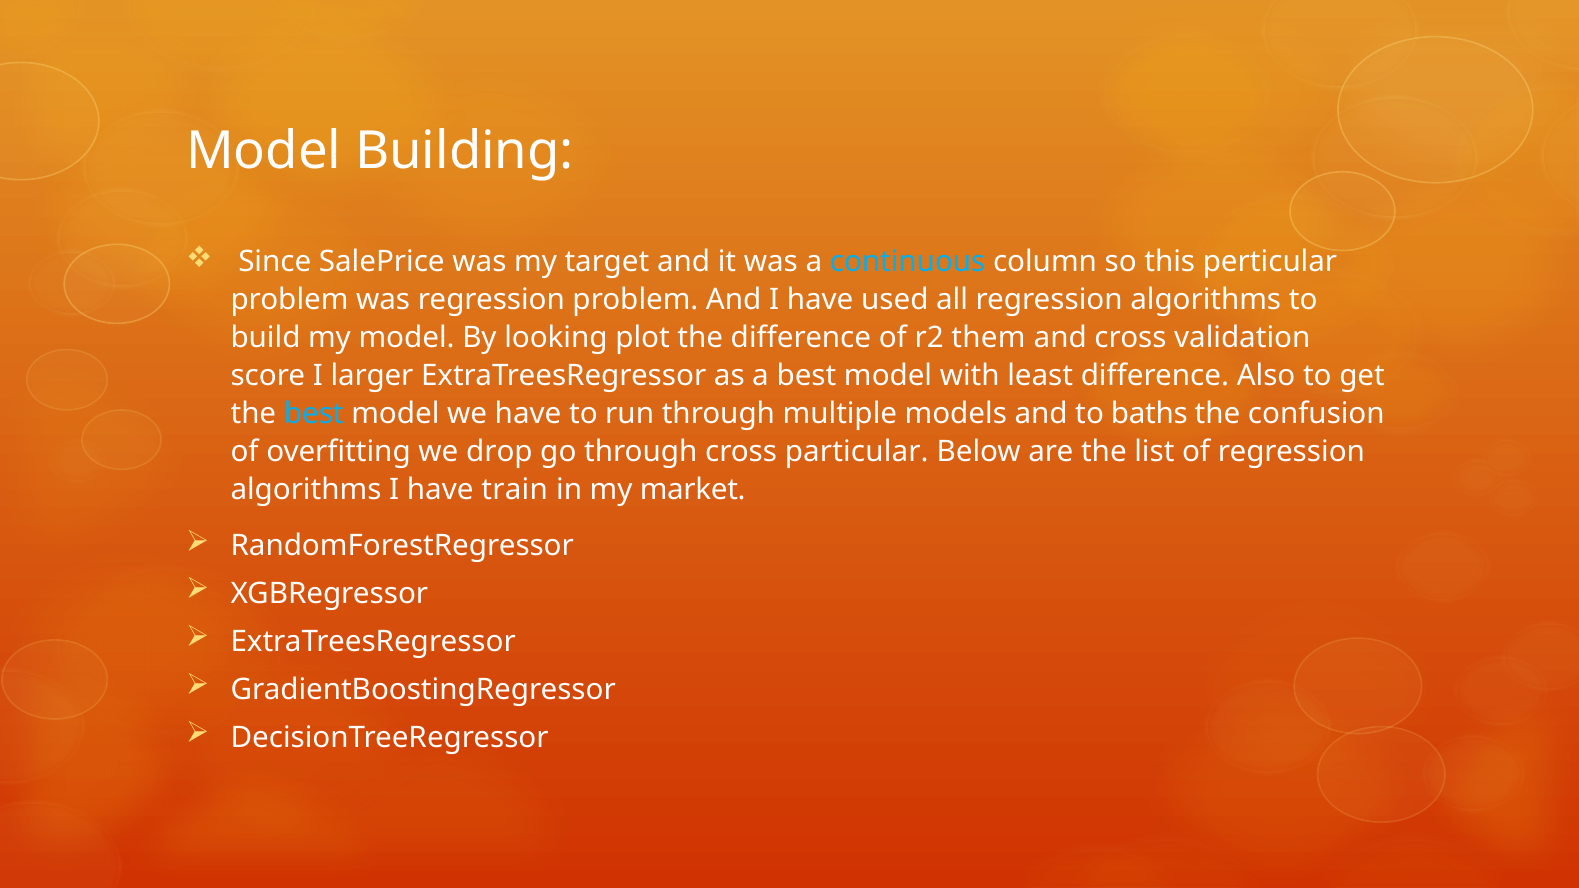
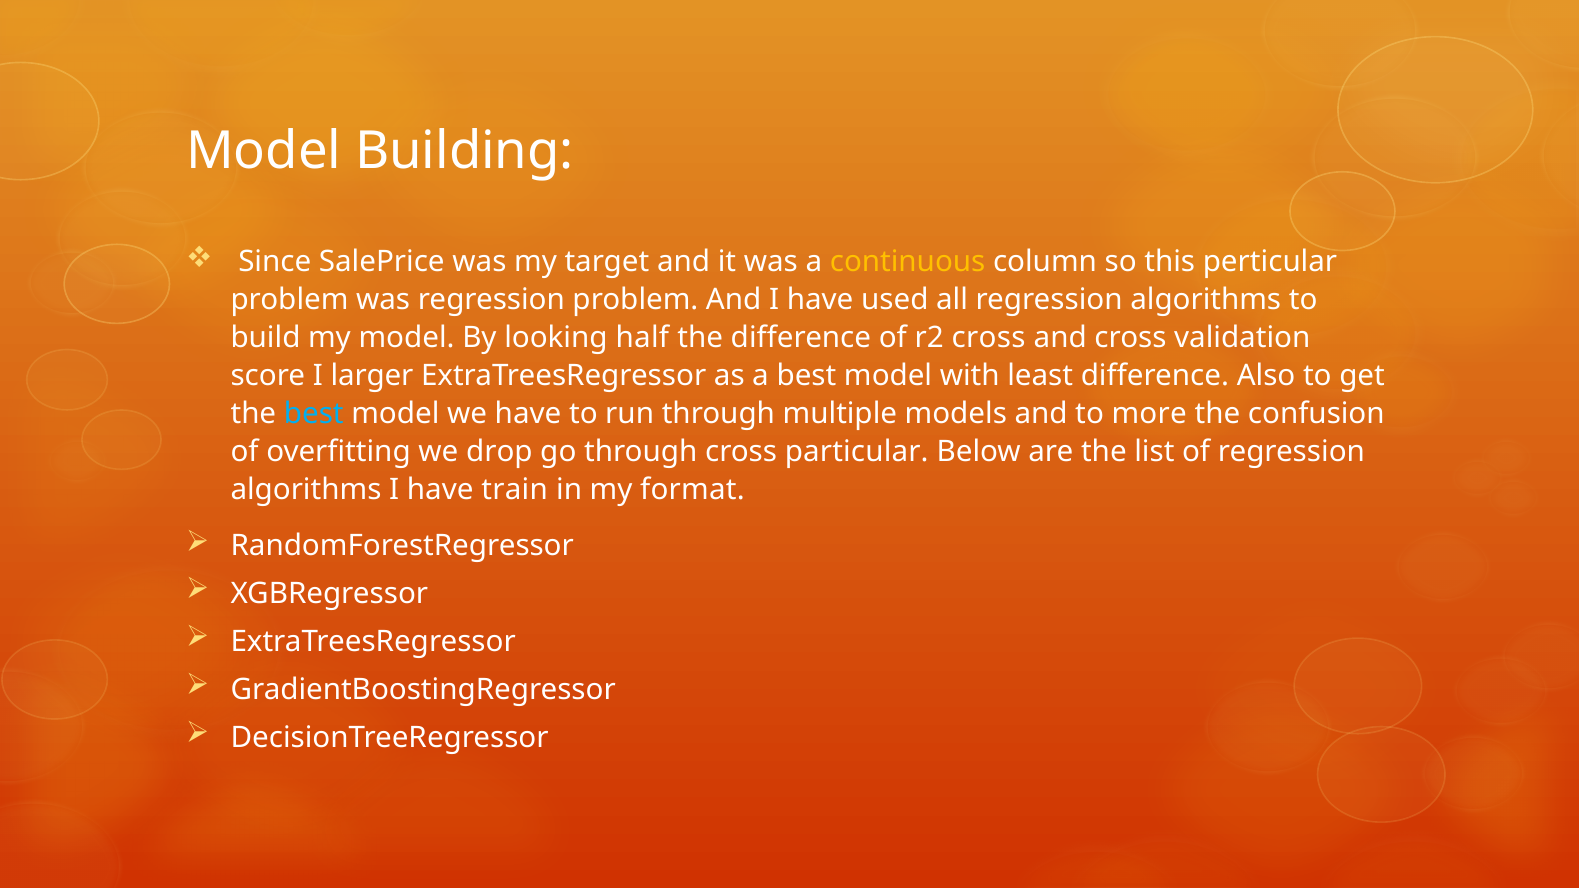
continuous colour: light blue -> yellow (908, 262)
plot: plot -> half (642, 338)
r2 them: them -> cross (989, 338)
baths: baths -> more (1149, 414)
market: market -> format (692, 490)
